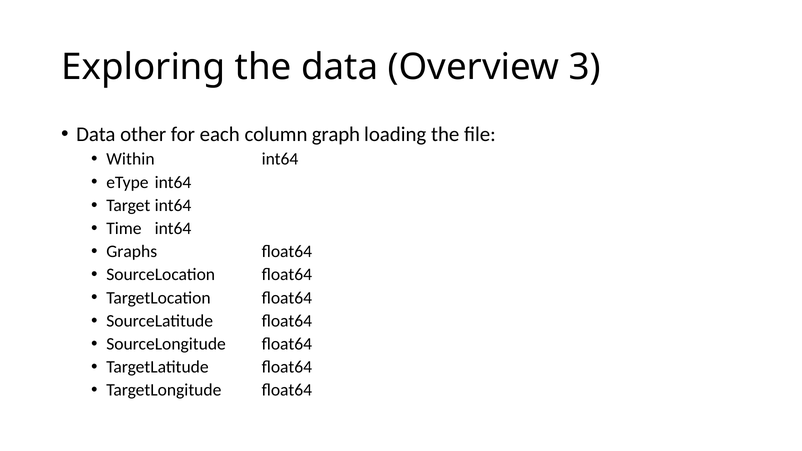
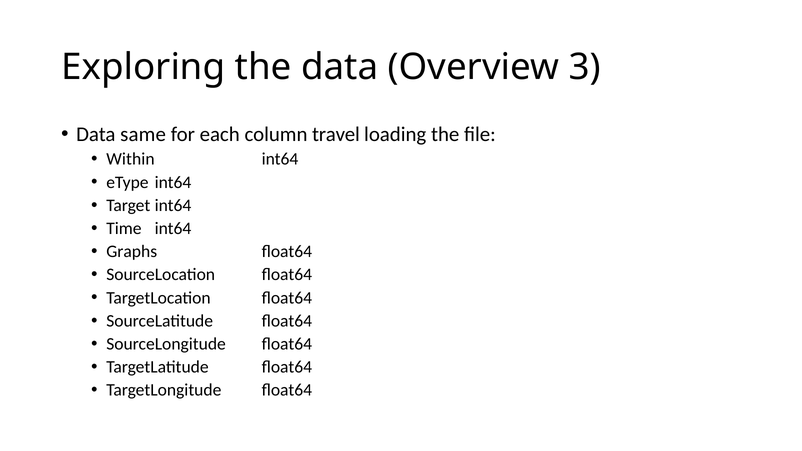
other: other -> same (143, 134)
graph: graph -> travel (336, 134)
